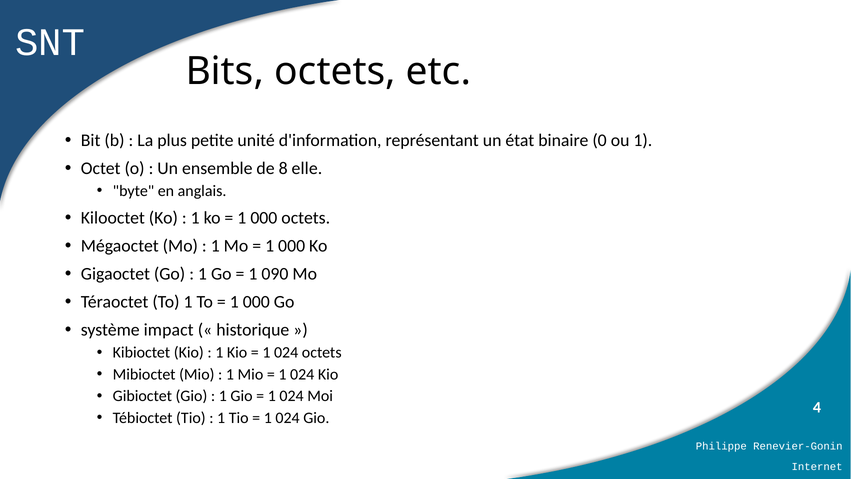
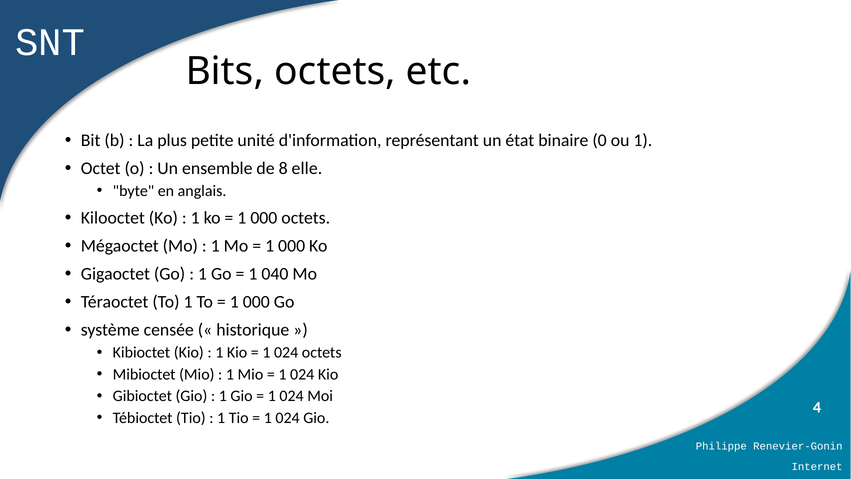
090: 090 -> 040 (275, 274)
impact: impact -> censée (169, 330)
